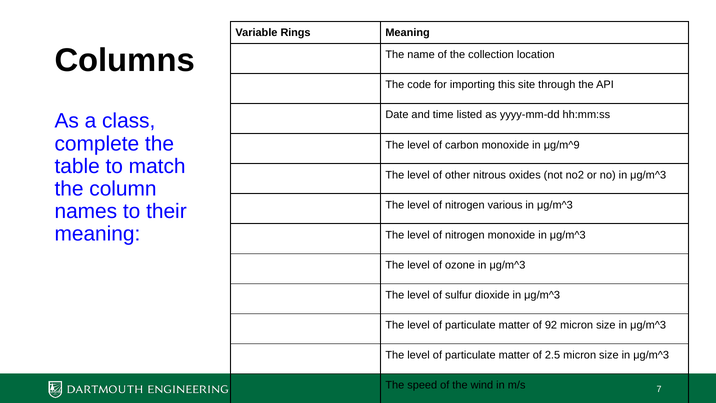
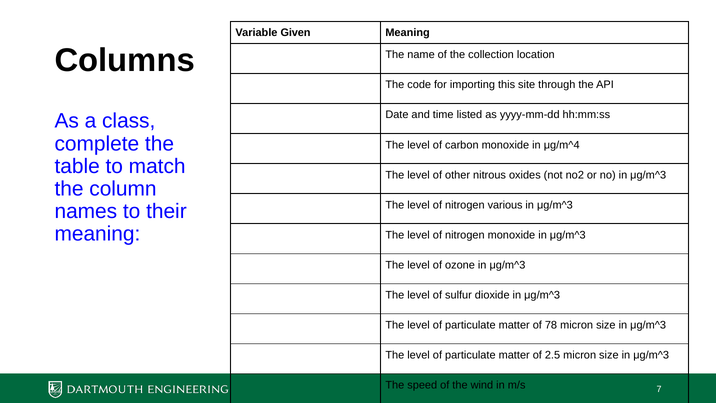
Rings: Rings -> Given (295, 33)
μg/m^9: μg/m^9 -> μg/m^4 (562, 145)
92: 92 -> 78 (551, 325)
